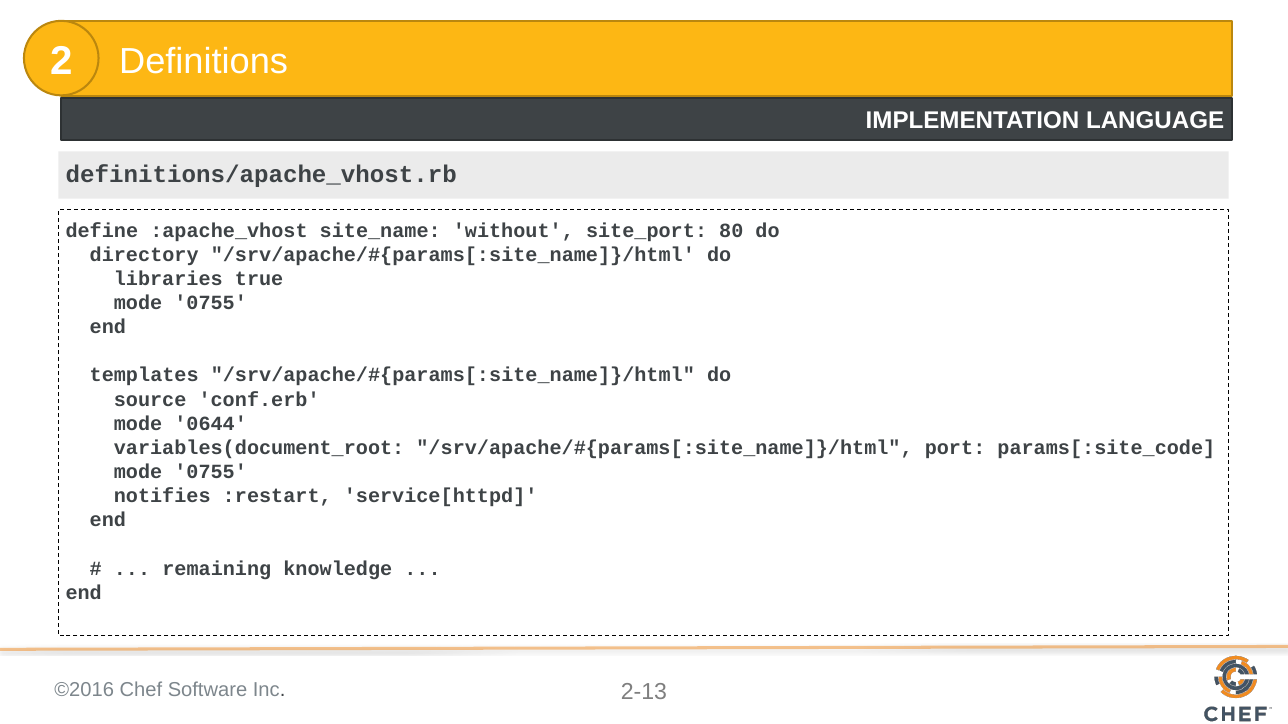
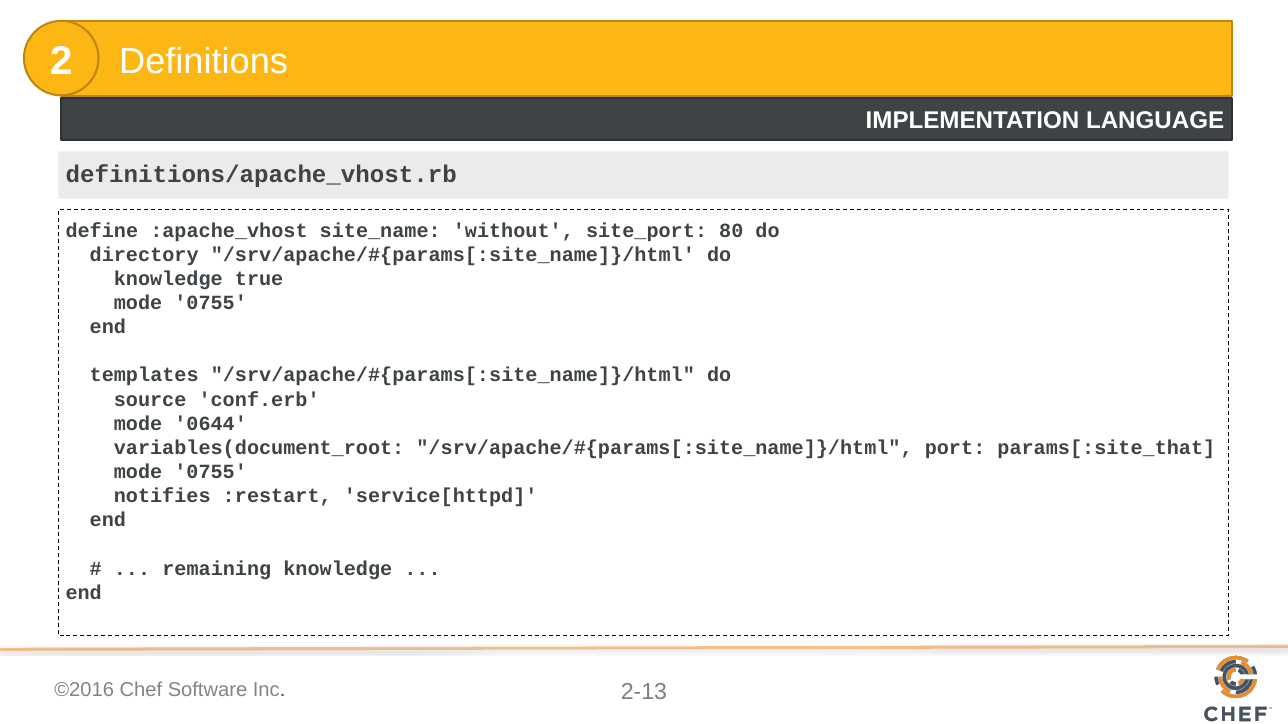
libraries: libraries -> knowledge (168, 279)
params[:site_code: params[:site_code -> params[:site_that (1106, 448)
